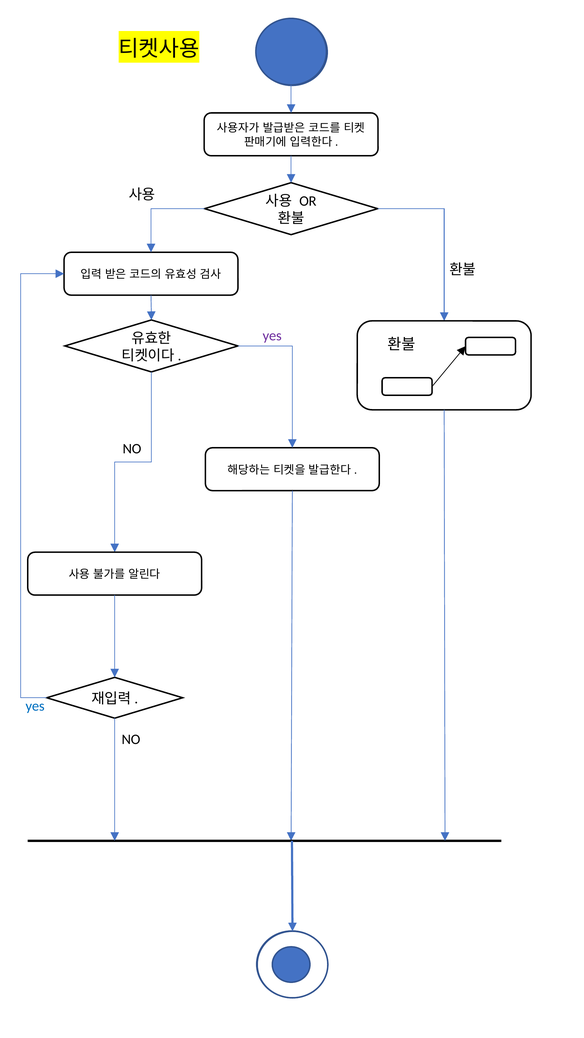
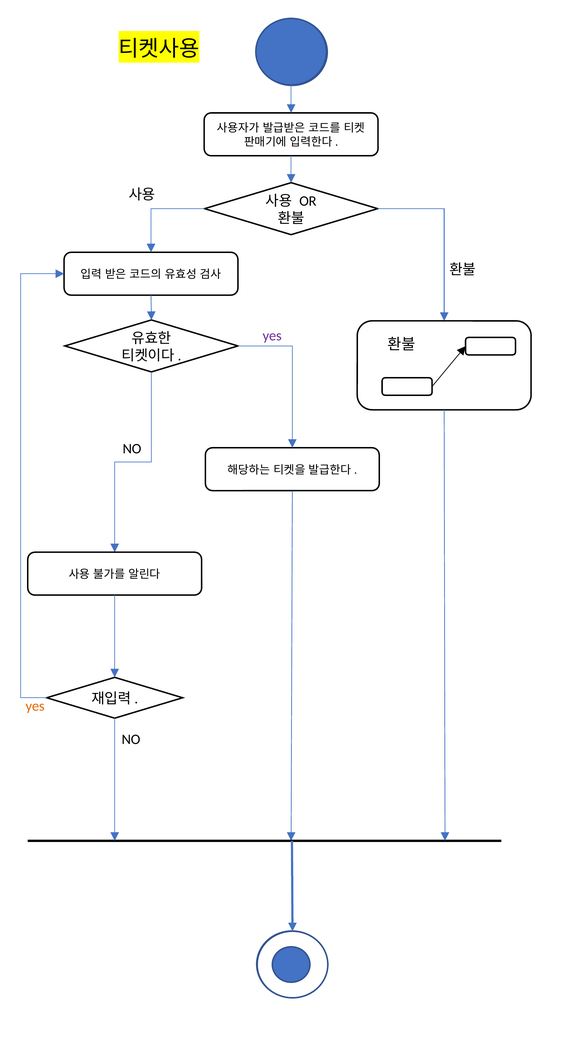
yes colour: blue -> orange (35, 706)
